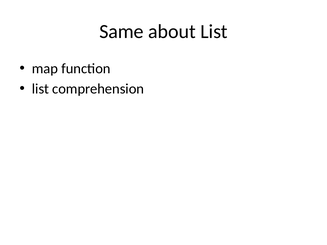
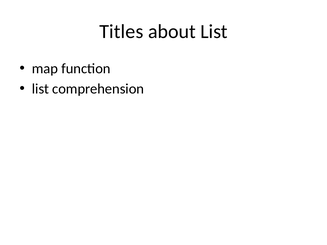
Same: Same -> Titles (121, 32)
